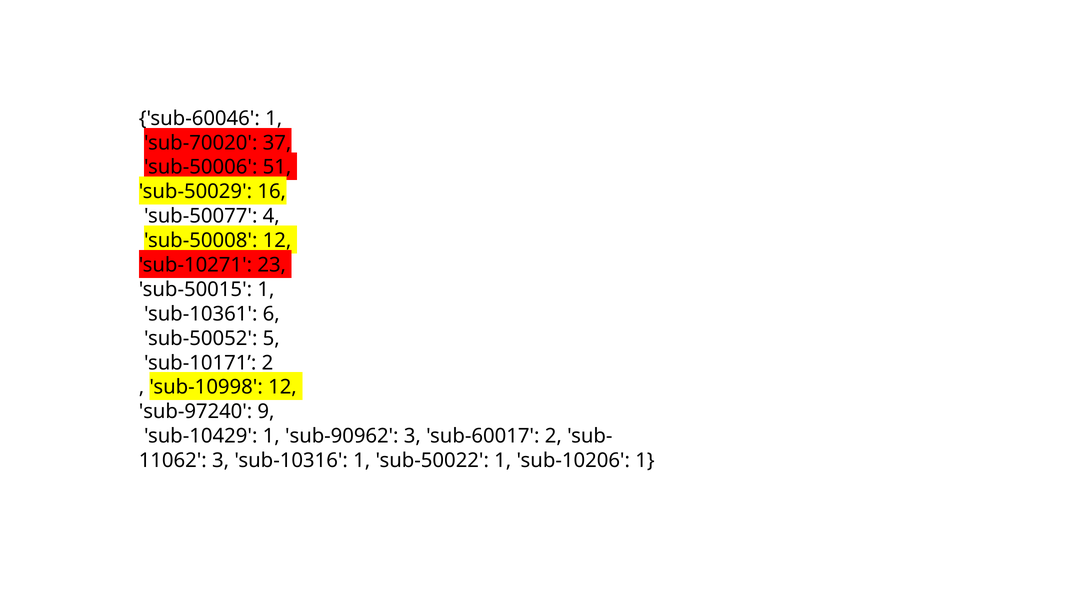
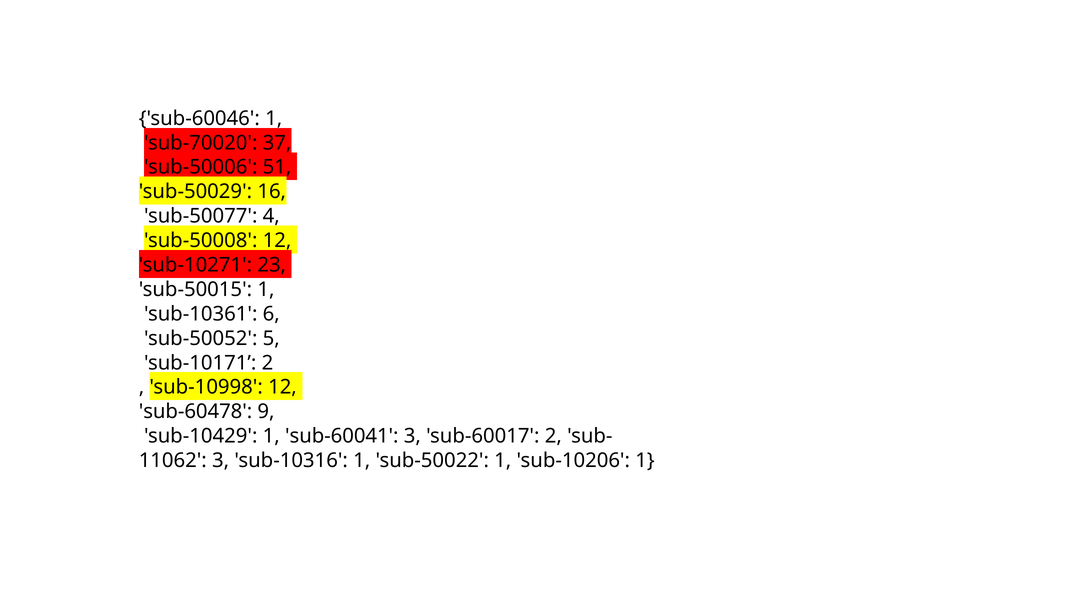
sub-97240: sub-97240 -> sub-60478 (196, 411)
sub-90962: sub-90962 -> sub-60041 (342, 436)
